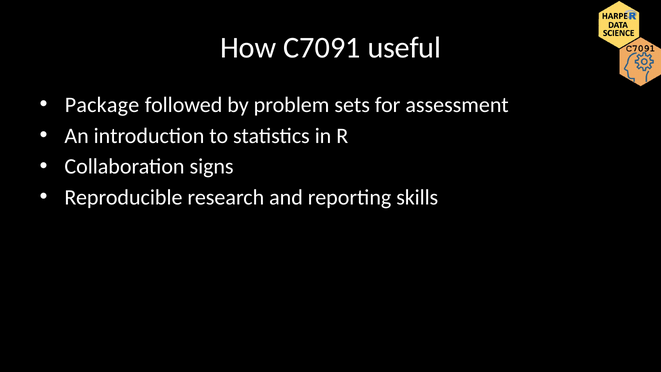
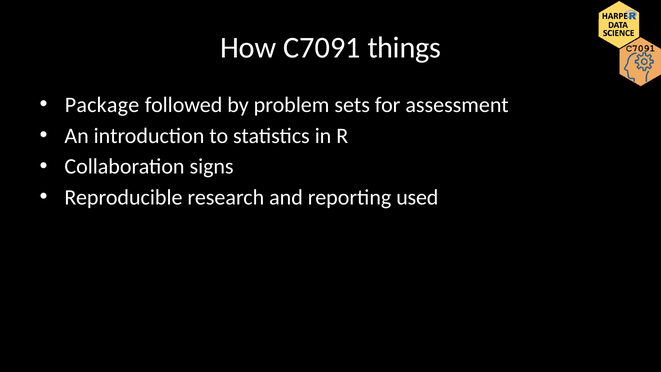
useful: useful -> things (404, 48)
skills: skills -> used (417, 197)
